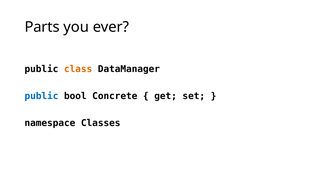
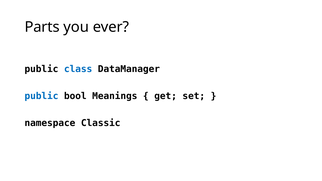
class colour: orange -> blue (78, 69)
Concrete: Concrete -> Meanings (115, 96)
Classes: Classes -> Classic (101, 123)
